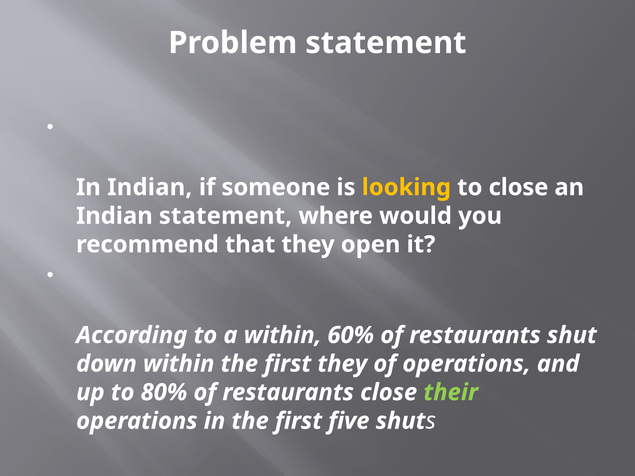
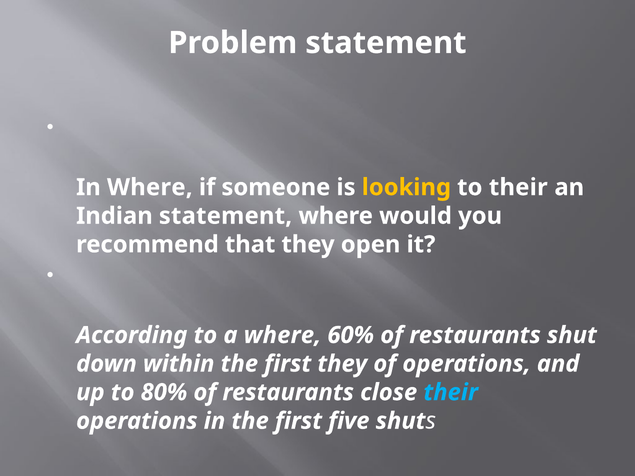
In Indian: Indian -> Where (150, 187)
to close: close -> their (518, 187)
a within: within -> where (282, 335)
their colour: light green -> light blue (451, 393)
